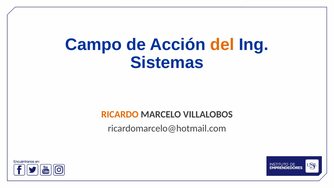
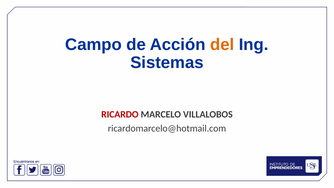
RICARDO colour: orange -> red (120, 114)
